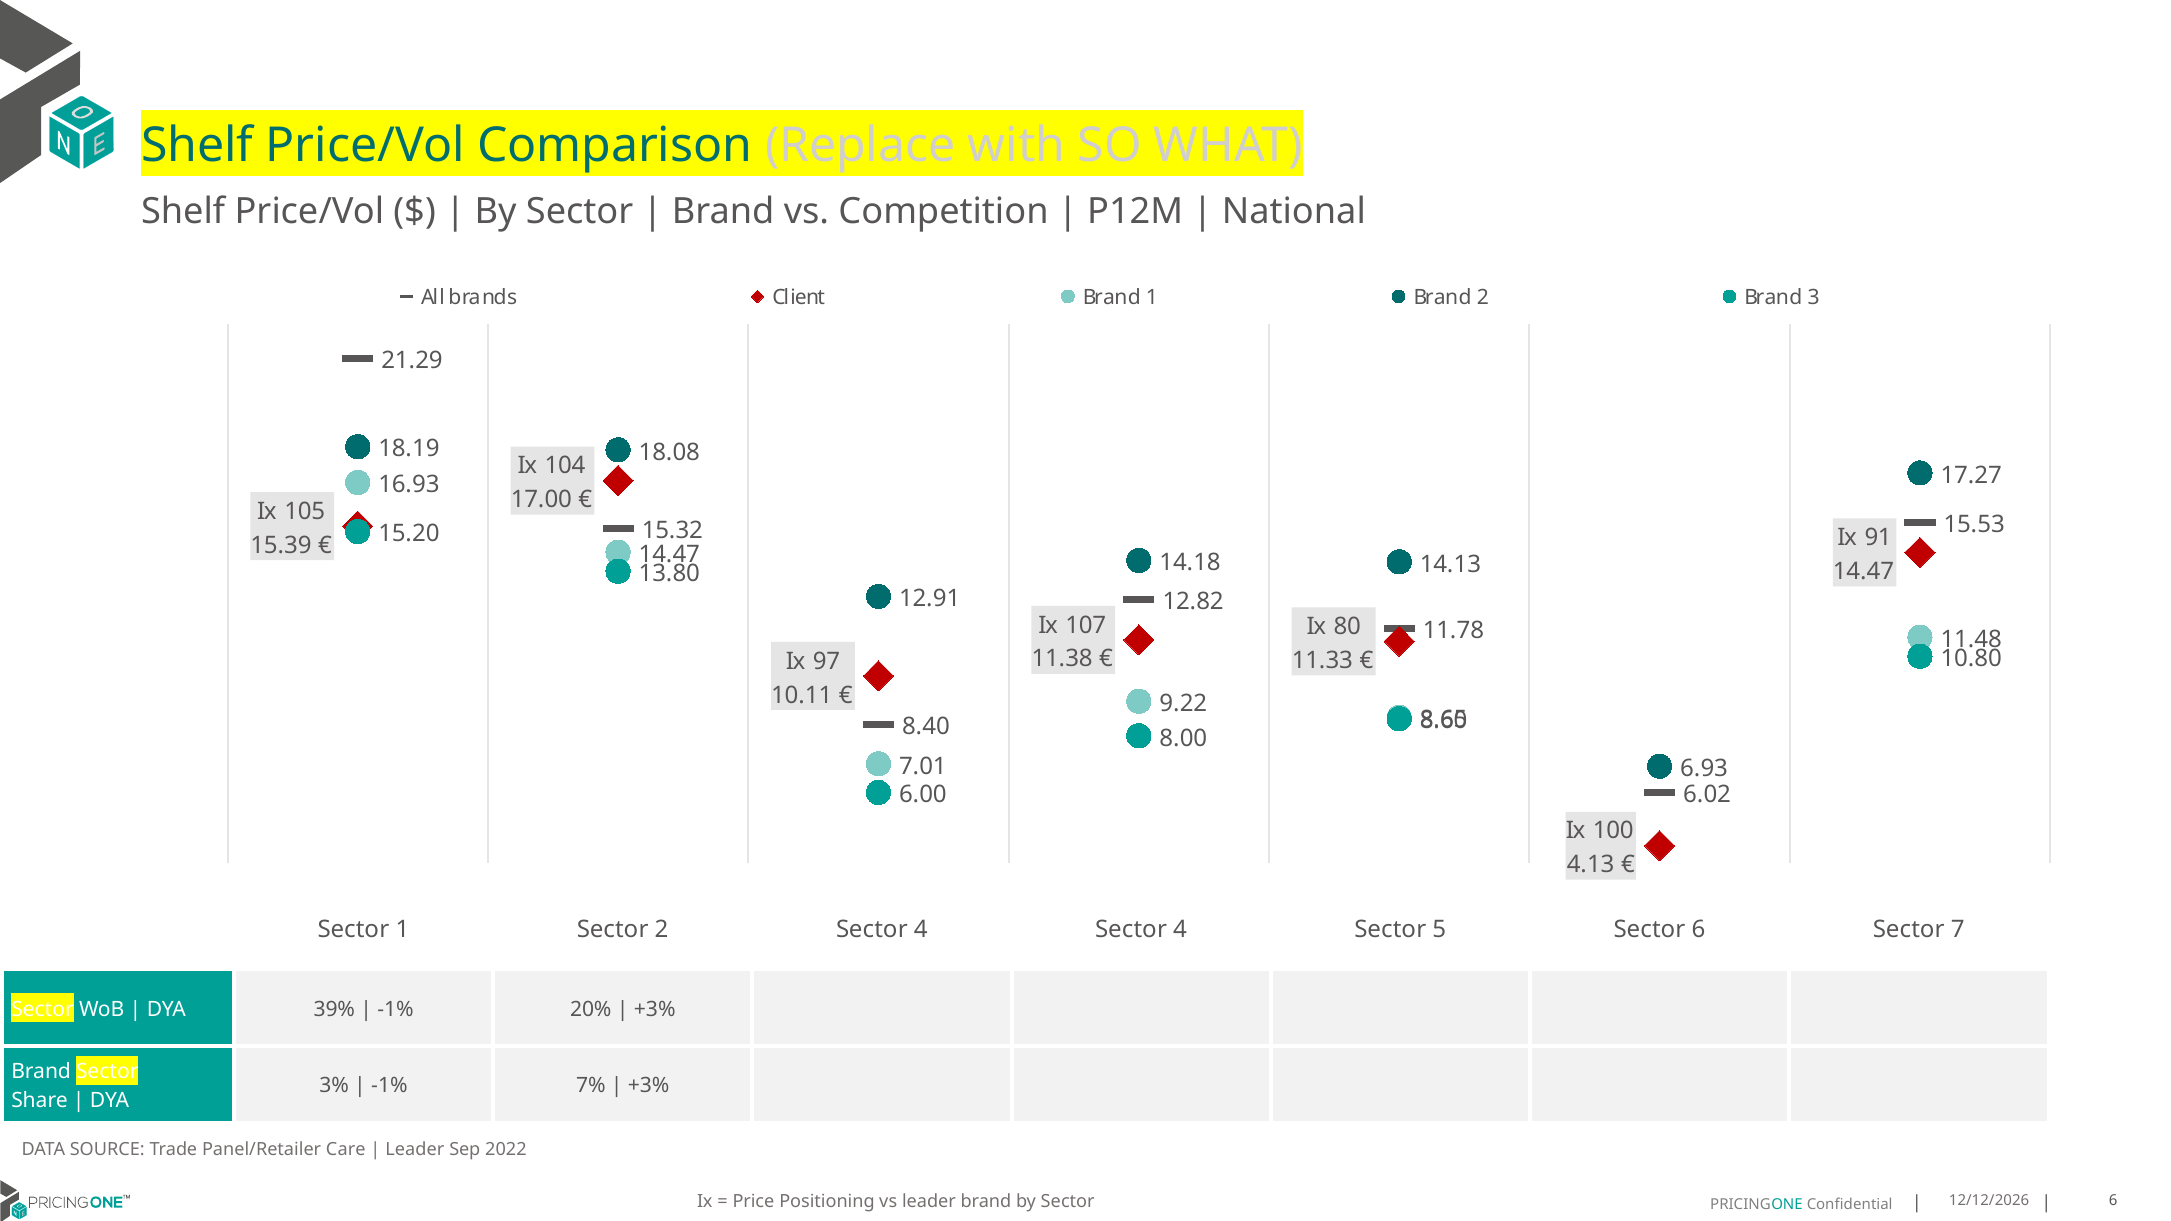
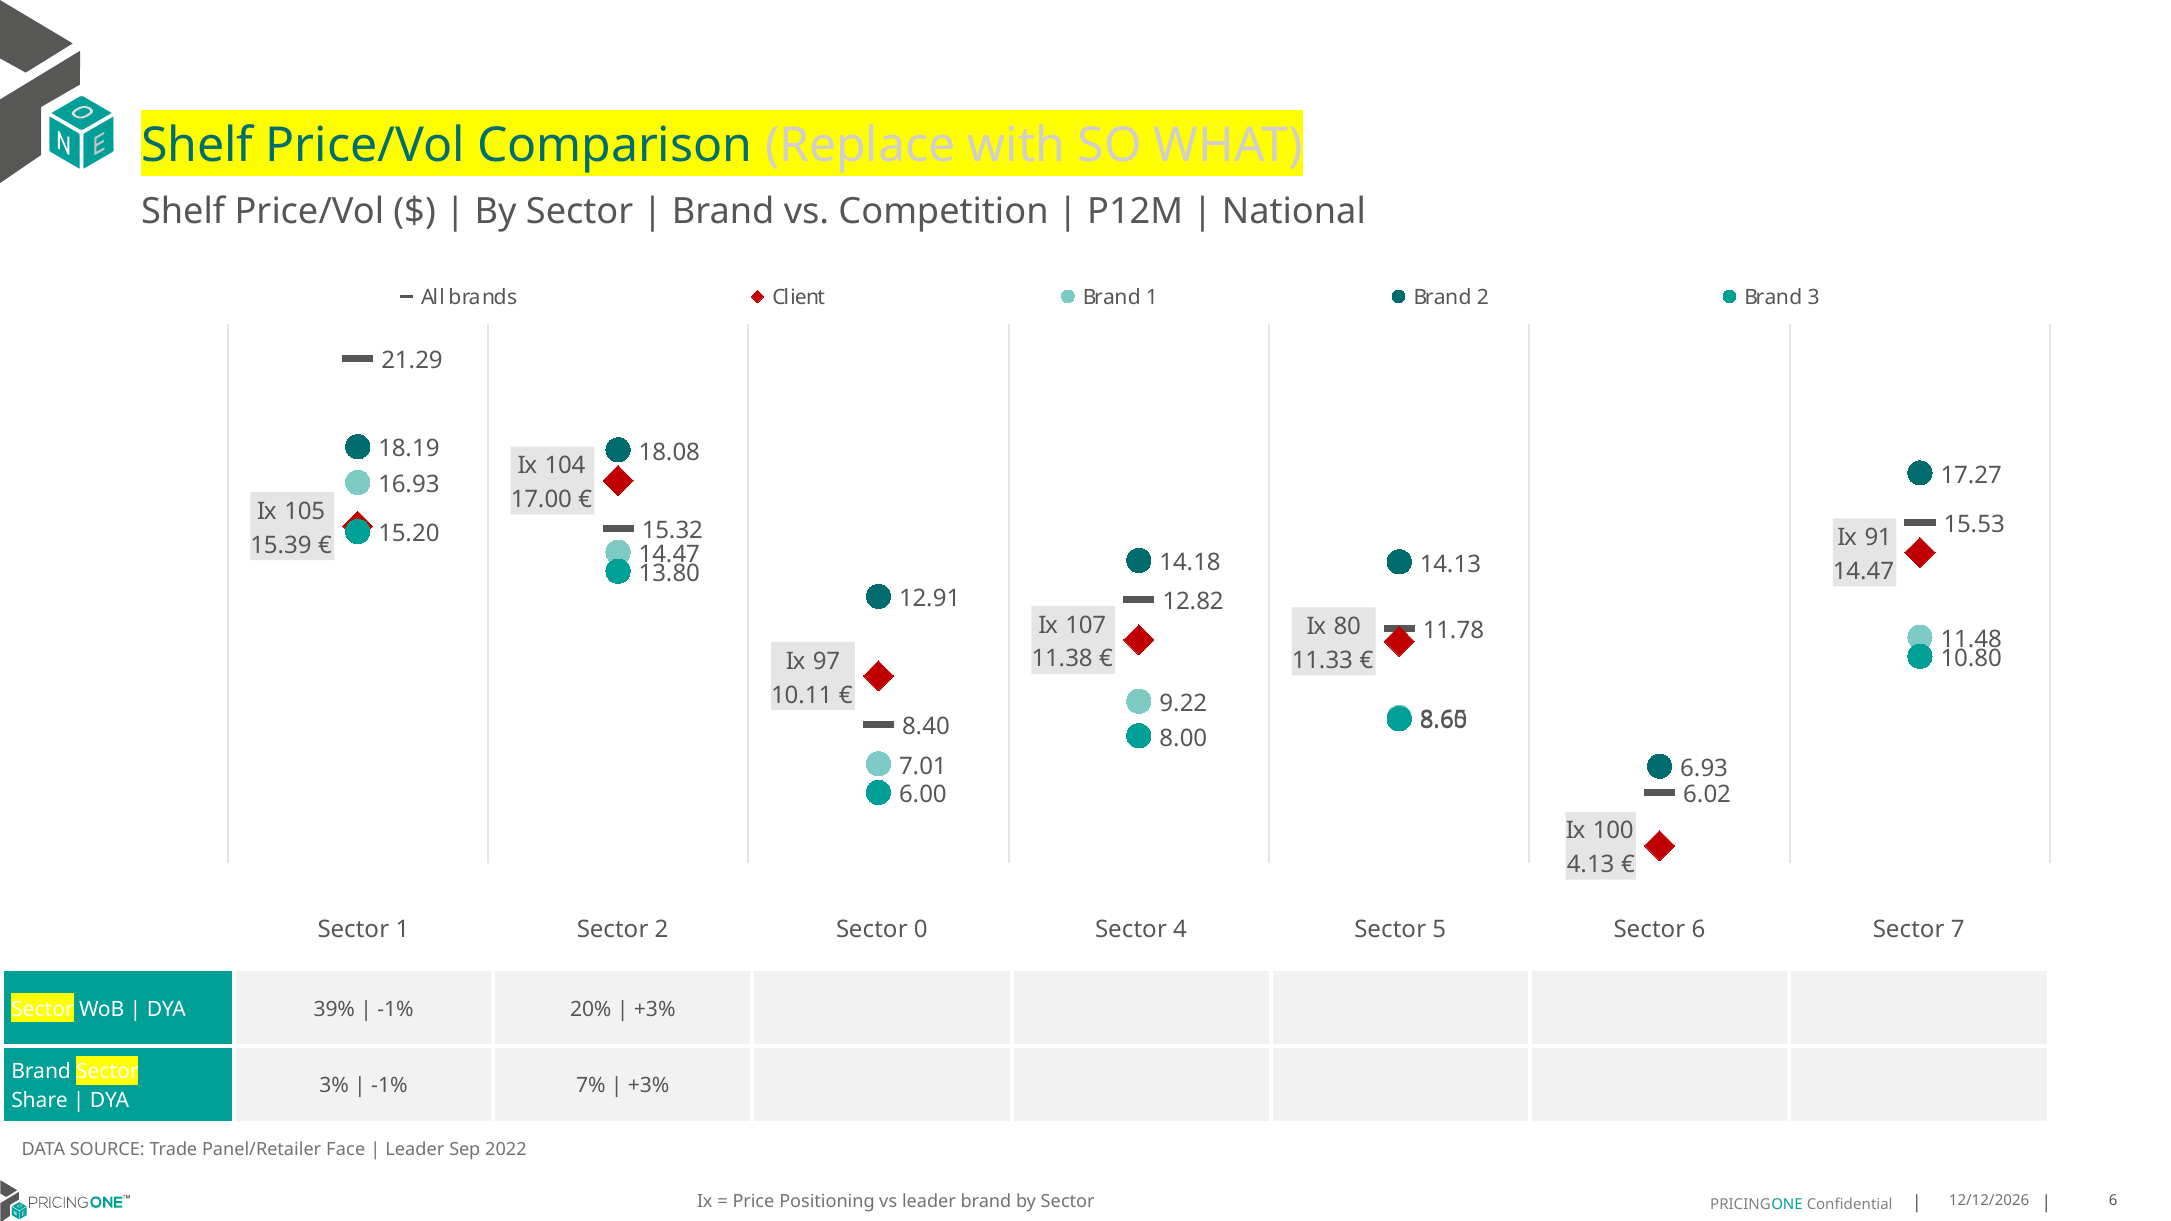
2 Sector 4: 4 -> 0 (921, 930)
Care: Care -> Face (346, 1150)
